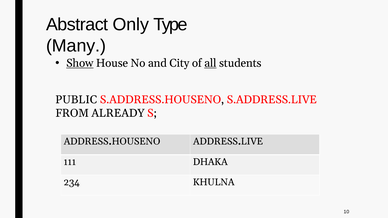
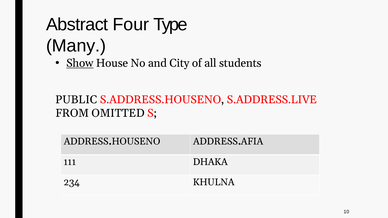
Only: Only -> Four (131, 25)
all underline: present -> none (210, 63)
ALREADY: ALREADY -> OMITTED (118, 113)
LIVE: LIVE -> AFIA (252, 142)
